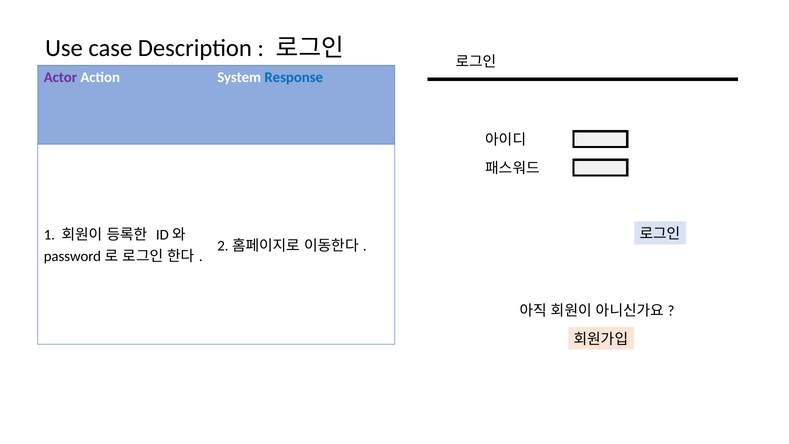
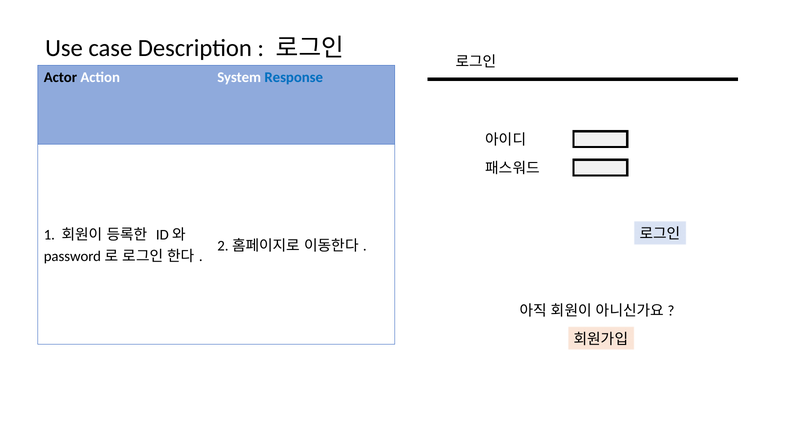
Actor colour: purple -> black (60, 77)
